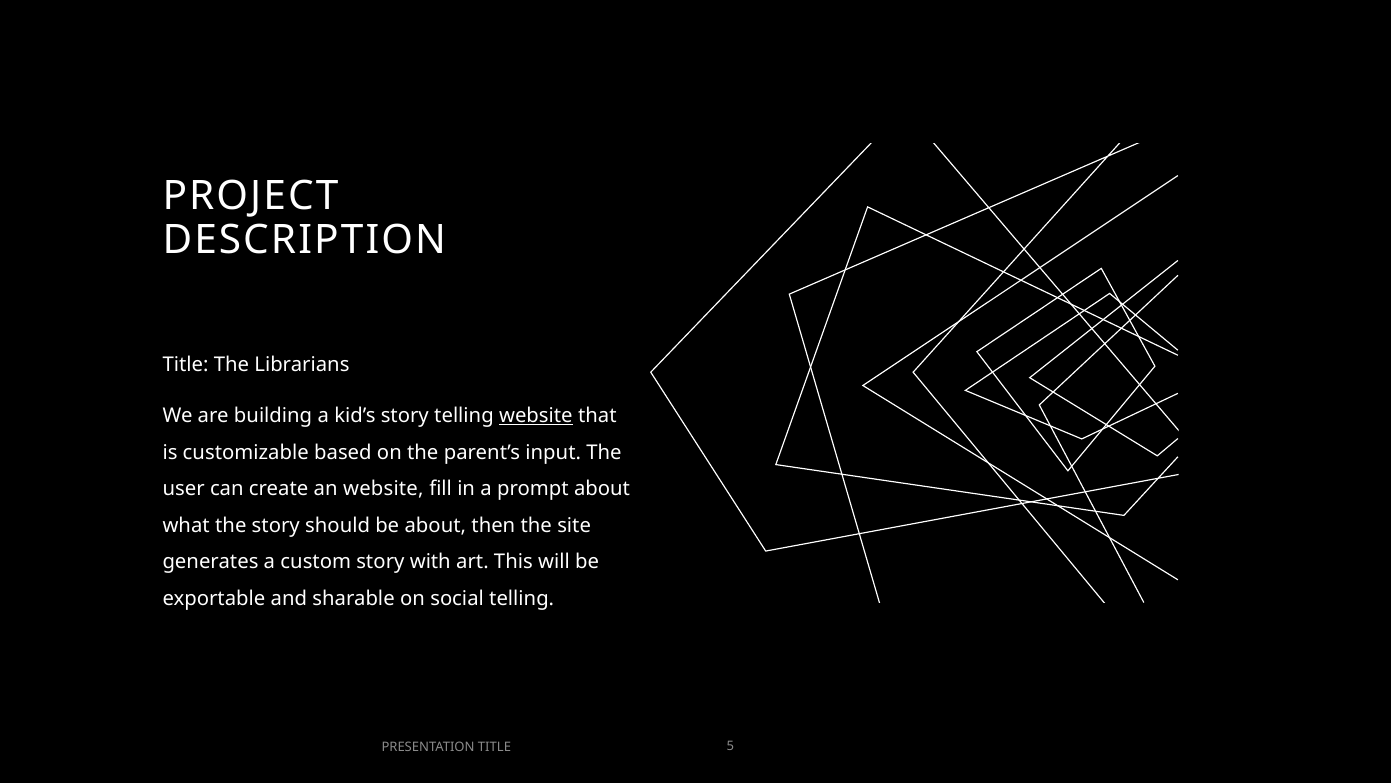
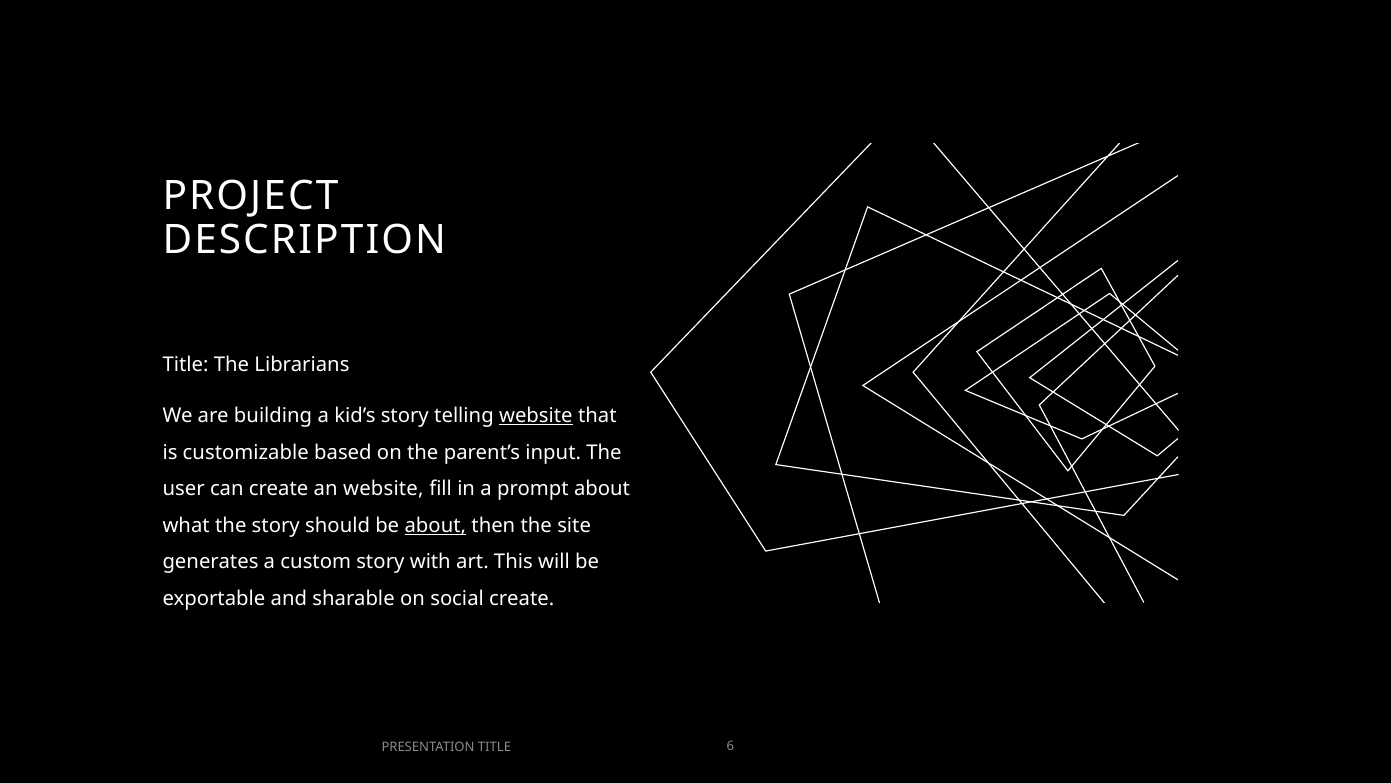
about underline: none -> present (435, 525)
social telling: telling -> create (522, 598)
5: 5 -> 6 (730, 746)
